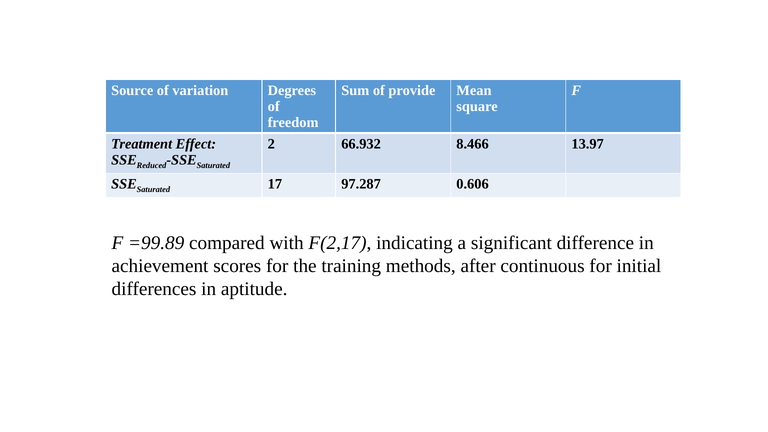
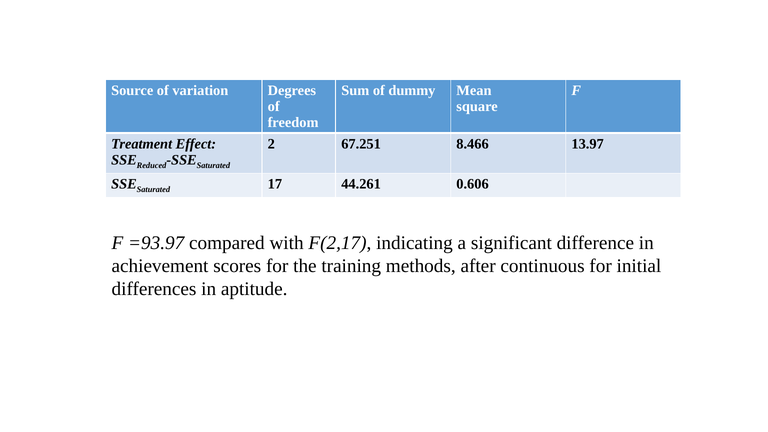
provide: provide -> dummy (412, 91)
66.932: 66.932 -> 67.251 (361, 144)
97.287: 97.287 -> 44.261 (361, 184)
=99.89: =99.89 -> =93.97 (156, 243)
